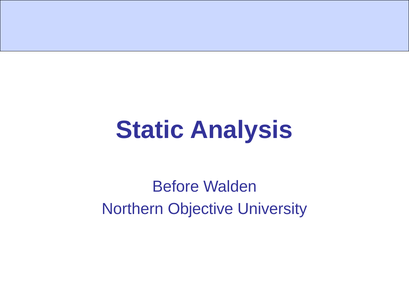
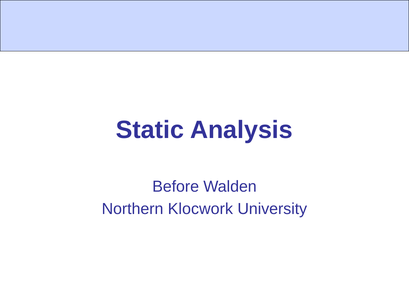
Objective: Objective -> Klocwork (200, 209)
